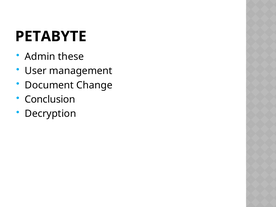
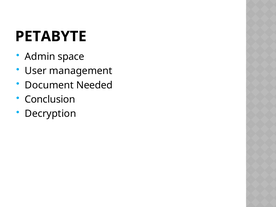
these: these -> space (71, 57)
Change: Change -> Needed (94, 85)
